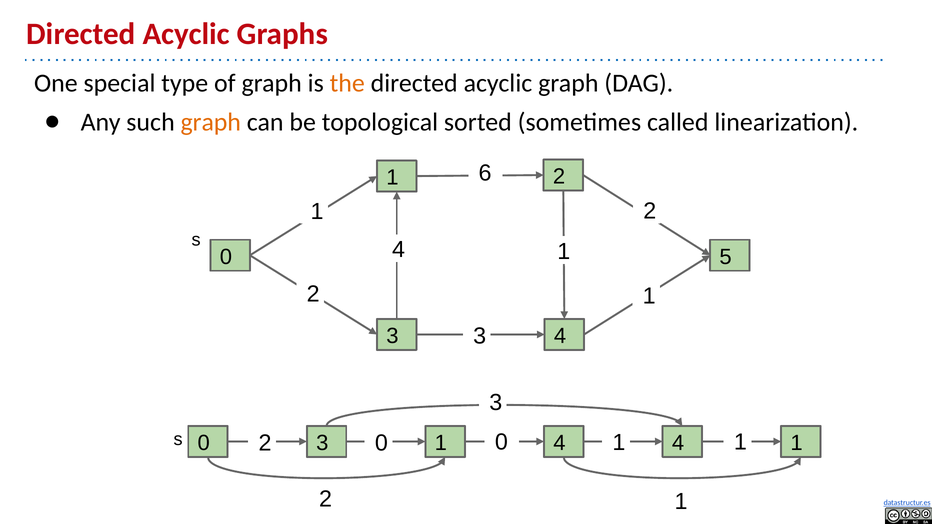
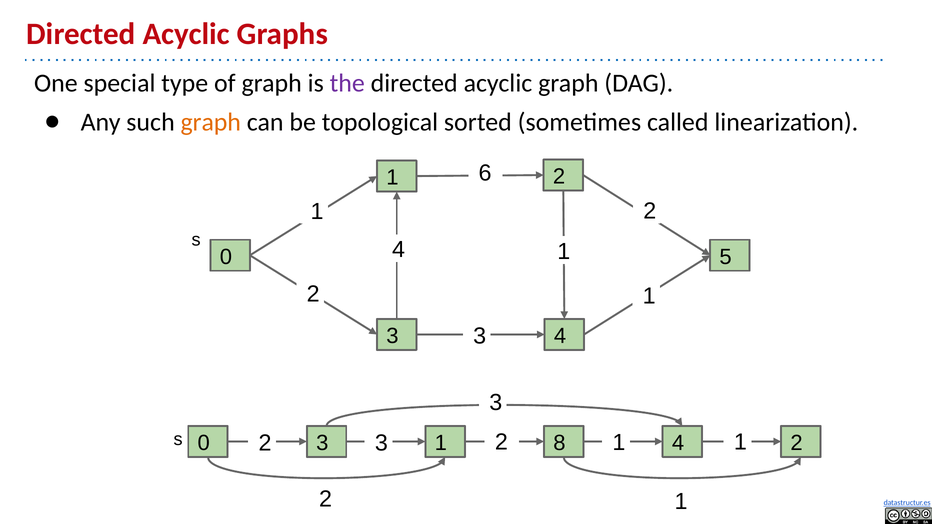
the colour: orange -> purple (347, 83)
s 0: 0 -> 3 (381, 443)
0: 0 -> 2 (501, 442)
3 4: 4 -> 8 (559, 443)
1: 1 -> 2 (797, 443)
